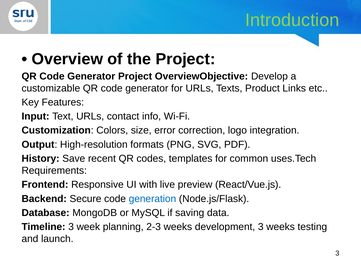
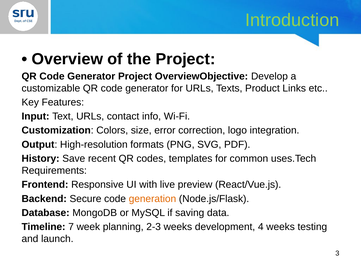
generation colour: blue -> orange (152, 199)
Timeline 3: 3 -> 7 (71, 227)
development 3: 3 -> 4 (261, 227)
